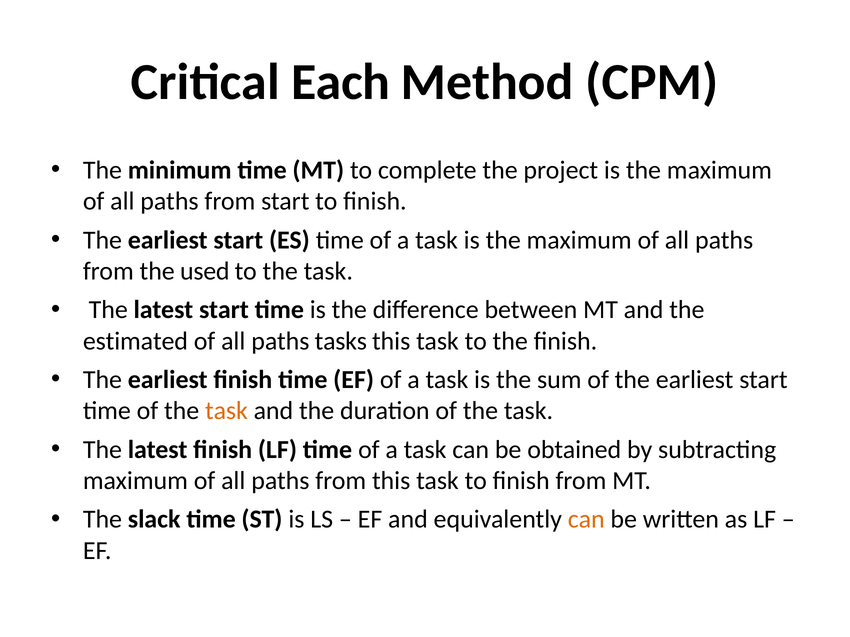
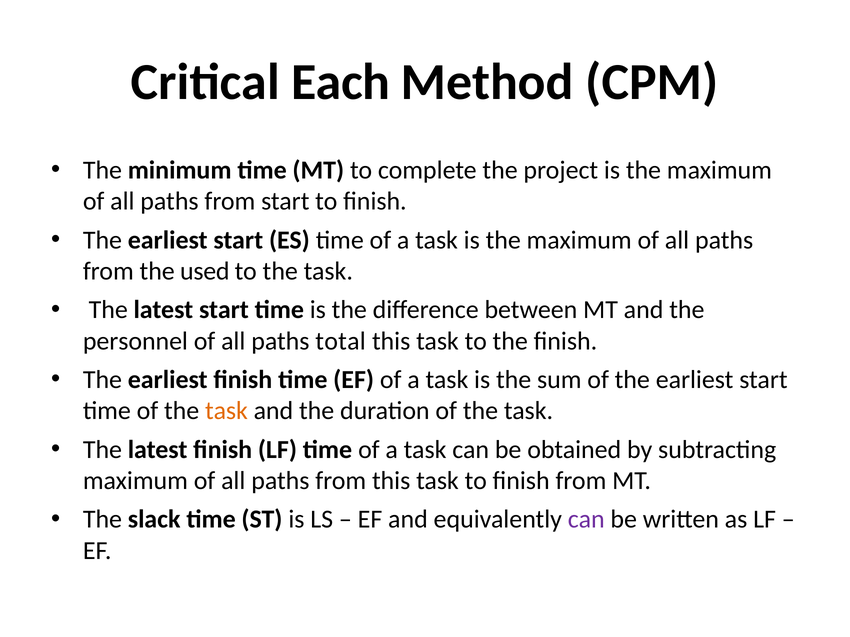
estimated: estimated -> personnel (135, 341)
tasks: tasks -> total (341, 341)
can colour: orange -> purple (586, 520)
